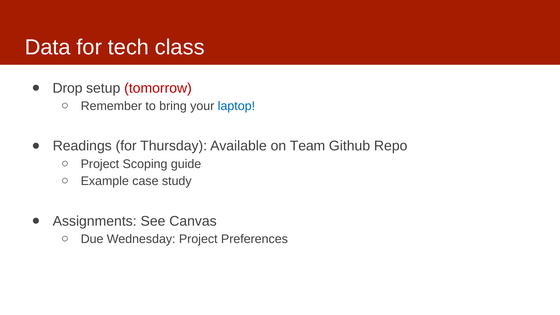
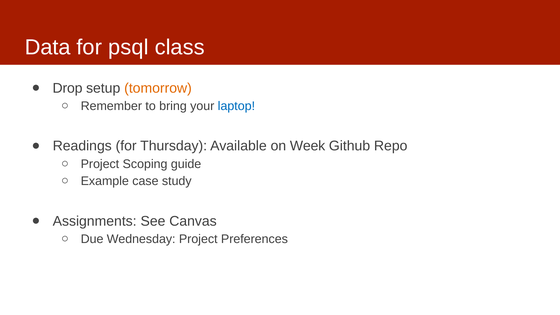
tech: tech -> psql (128, 47)
tomorrow colour: red -> orange (158, 88)
Team: Team -> Week (308, 146)
